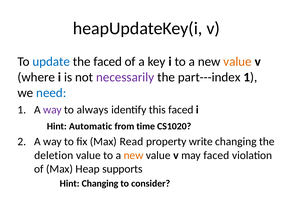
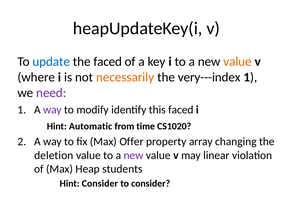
necessarily colour: purple -> orange (125, 77)
part---index: part---index -> very---index (209, 77)
need colour: blue -> purple (51, 93)
always: always -> modify (93, 110)
Read: Read -> Offer (131, 141)
write: write -> array (201, 141)
new colour: orange -> purple (133, 155)
may faced: faced -> linear (216, 155)
supports: supports -> students (122, 169)
Hint Changing: Changing -> Consider (100, 183)
